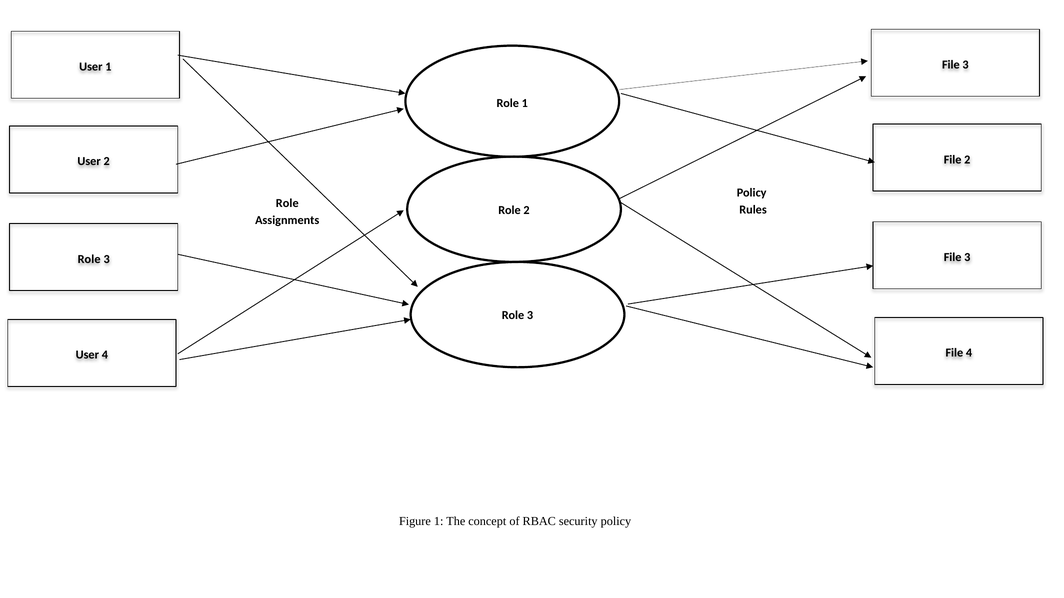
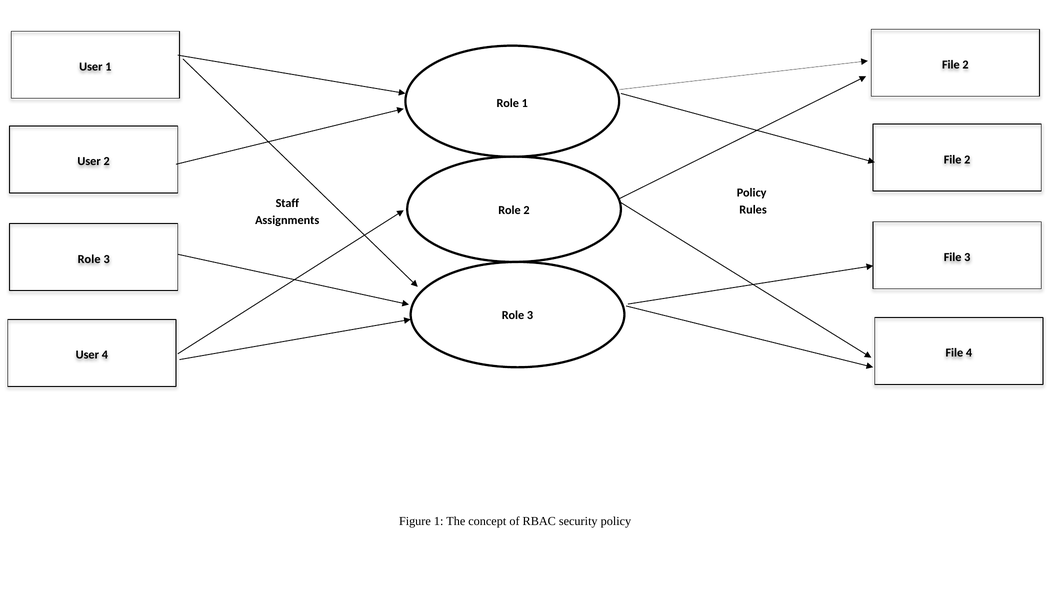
3: 3 -> 2 (966, 65)
Role: Role -> Staff (287, 204)
